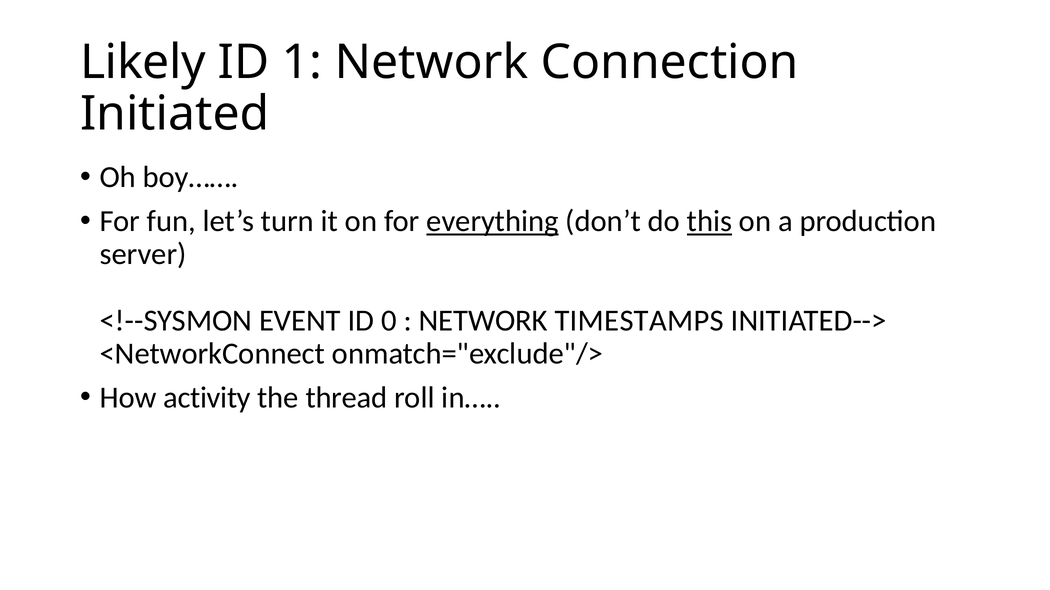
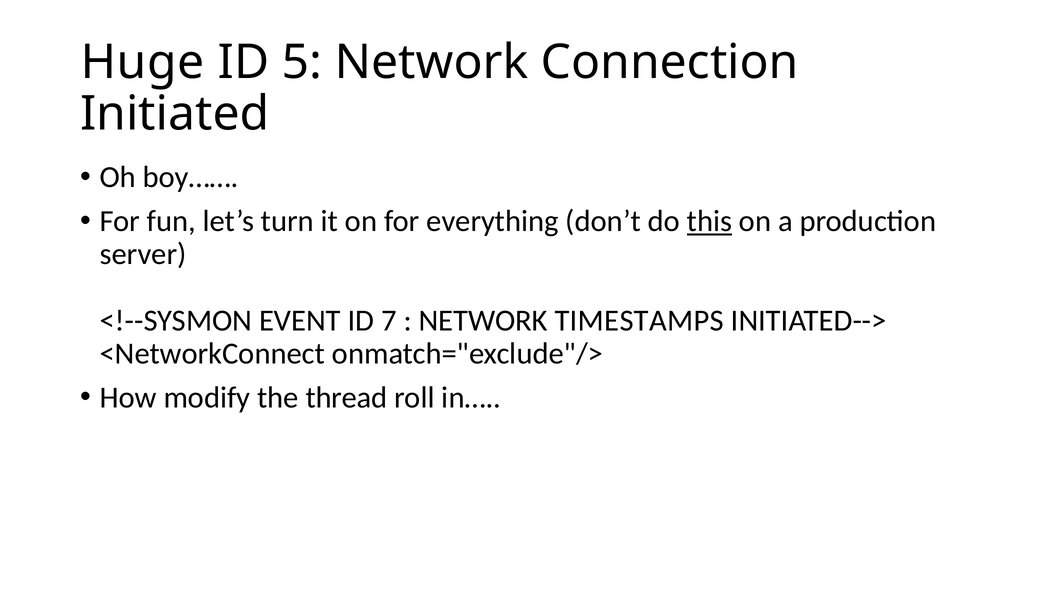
Likely: Likely -> Huge (143, 62)
1: 1 -> 5 (302, 62)
everything underline: present -> none (493, 222)
0: 0 -> 7 (389, 321)
activity: activity -> modify (207, 398)
